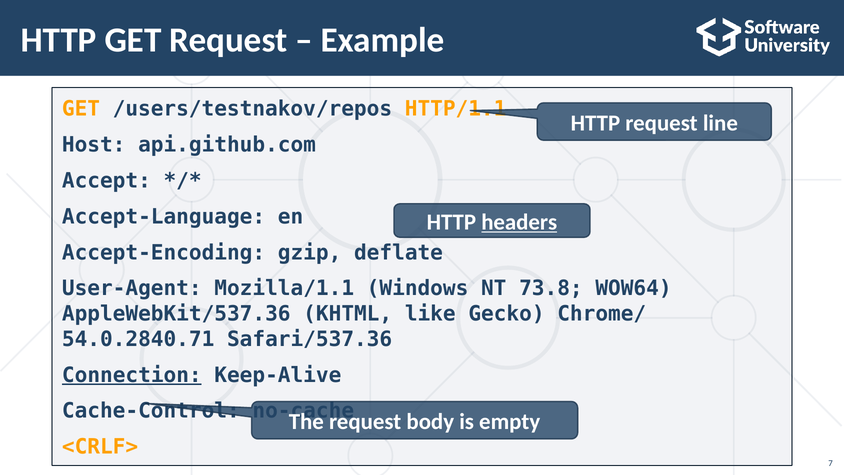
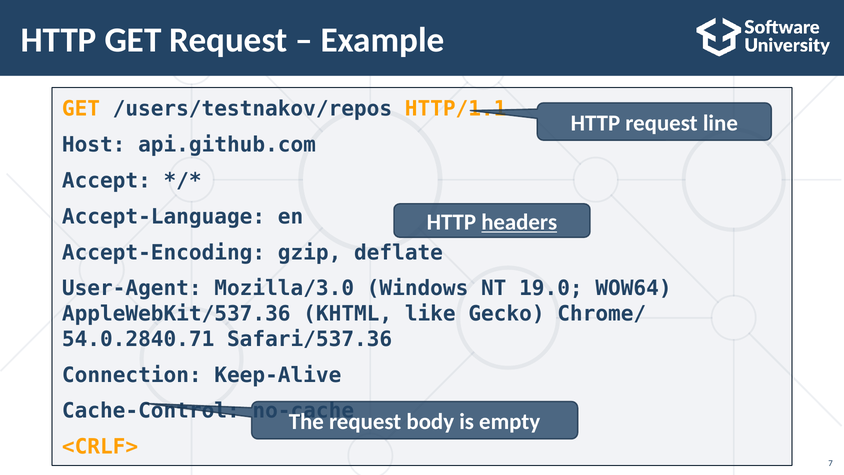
Mozilla/1.1: Mozilla/1.1 -> Mozilla/3.0 (284, 288)
73.8: 73.8 -> 19.0 (551, 288)
Connection underline: present -> none (132, 375)
